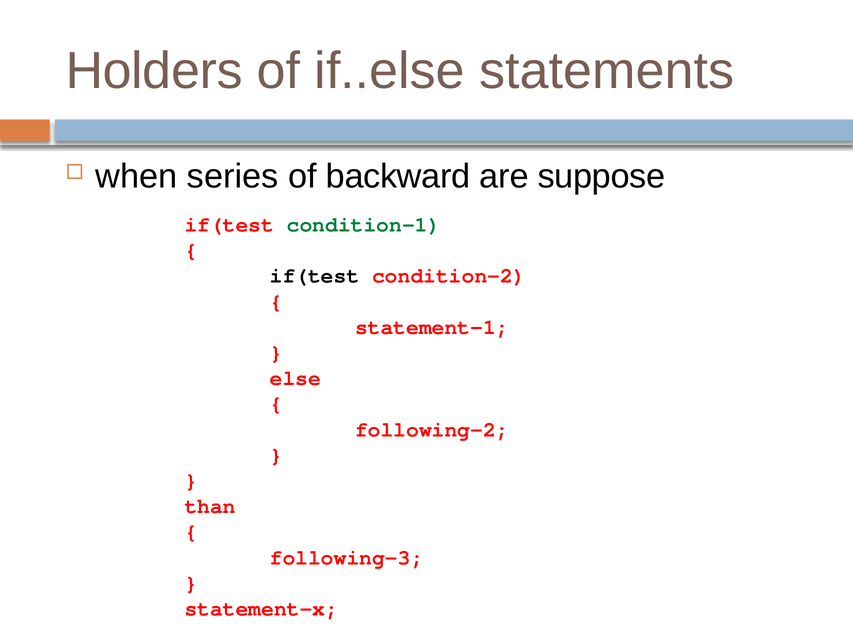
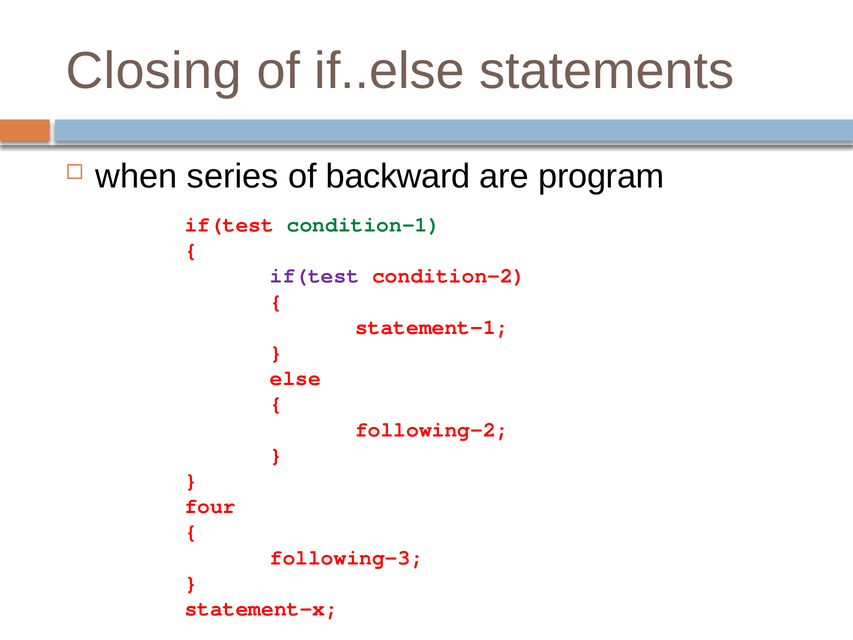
Holders: Holders -> Closing (154, 71)
suppose: suppose -> program (601, 176)
if(test colour: black -> purple (315, 276)
than: than -> four (210, 506)
